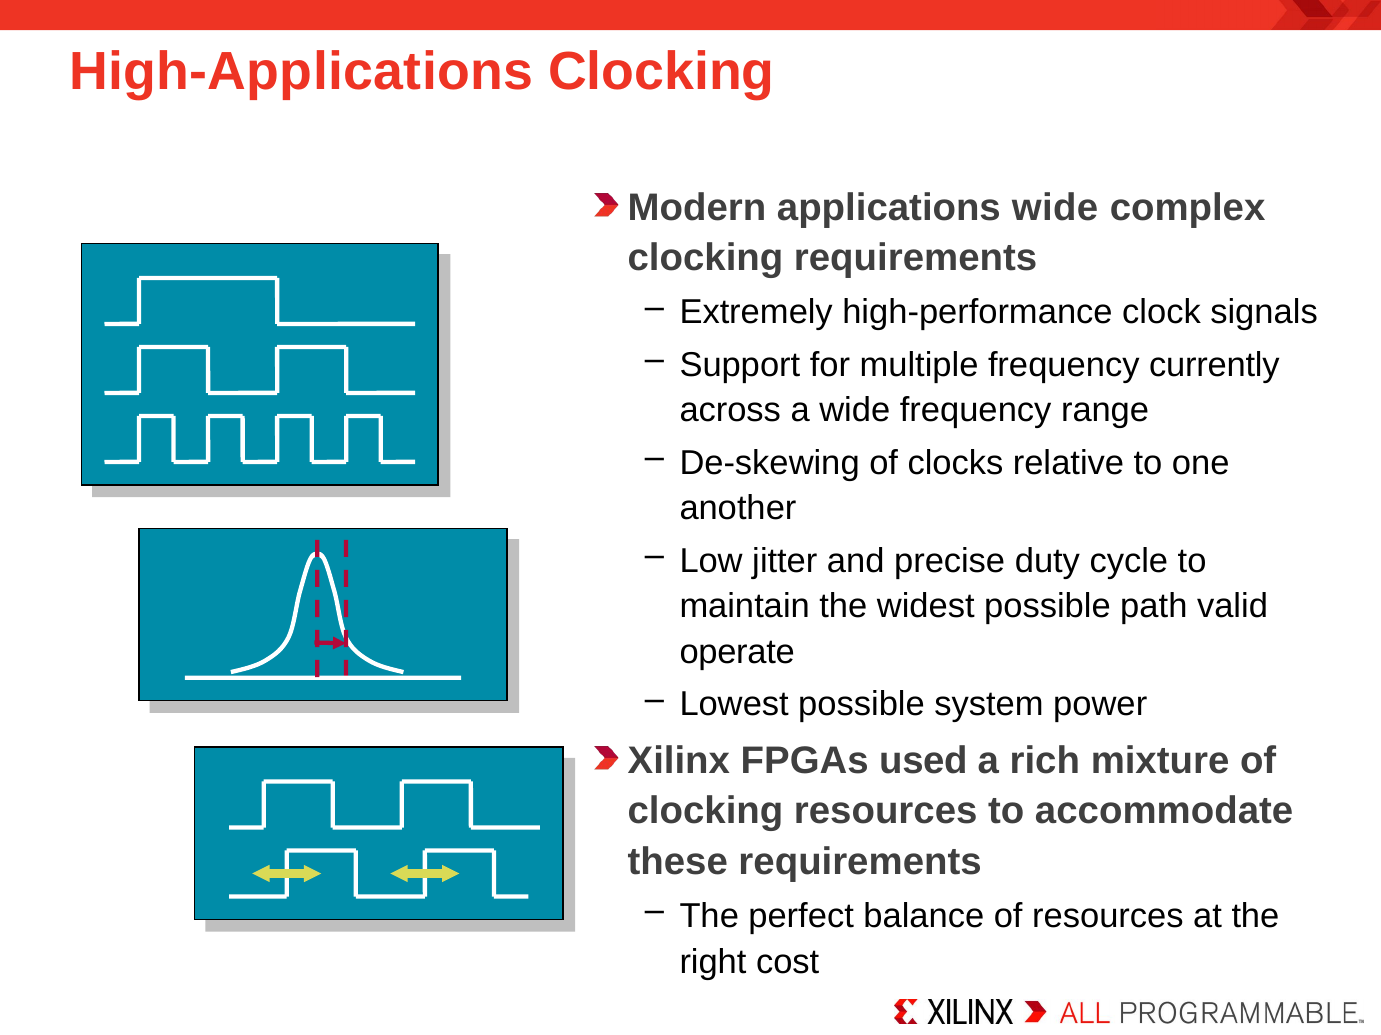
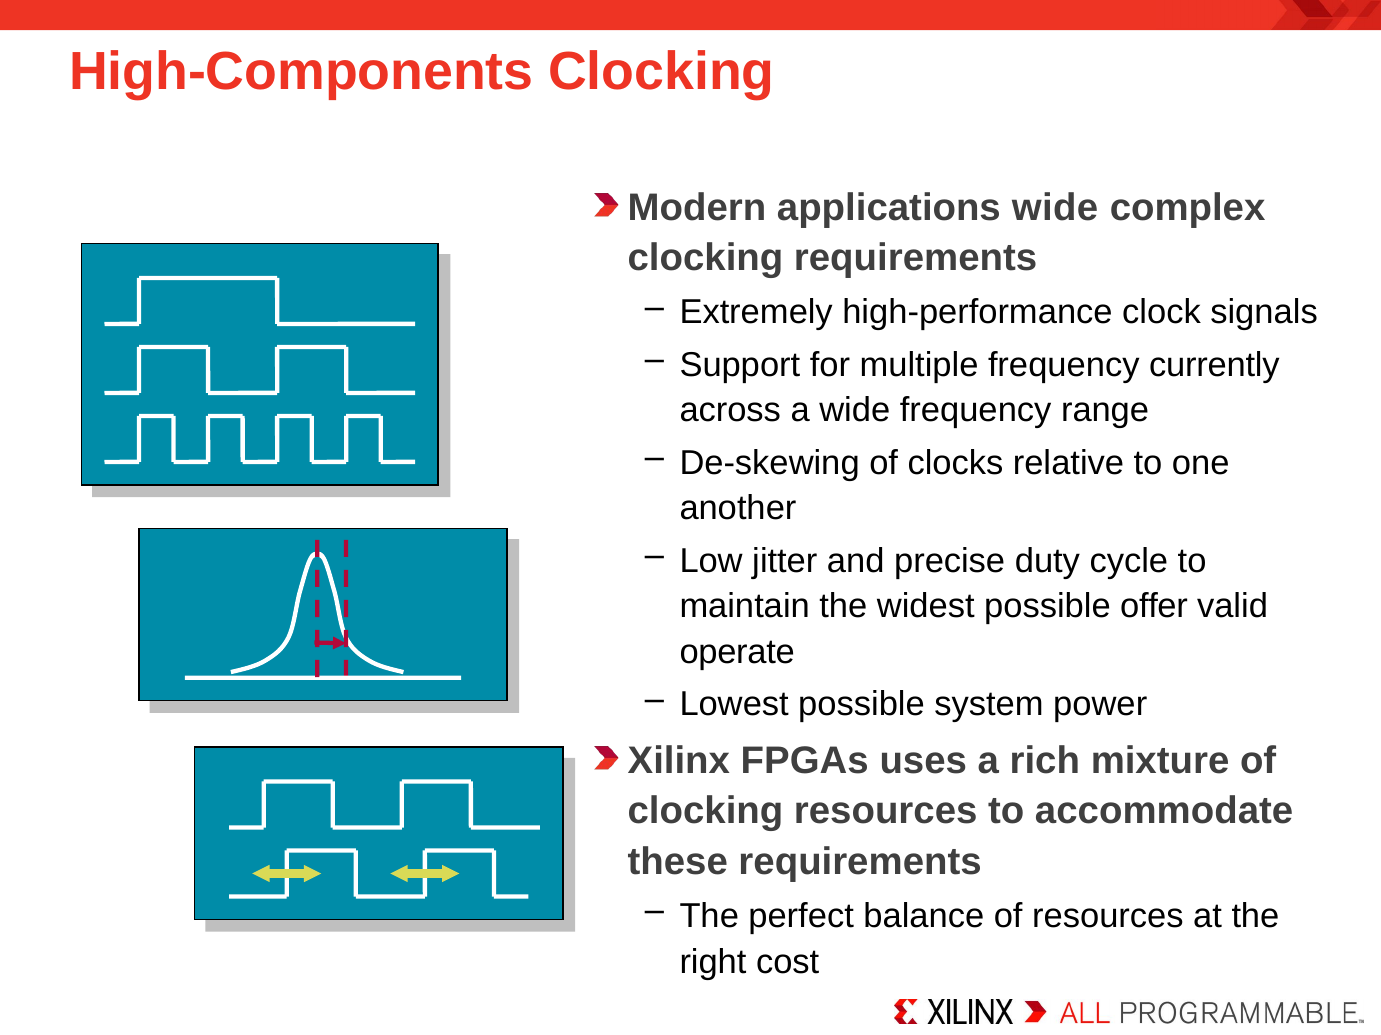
High-Applications: High-Applications -> High-Components (301, 71)
path: path -> offer (1154, 607)
used: used -> uses (923, 761)
